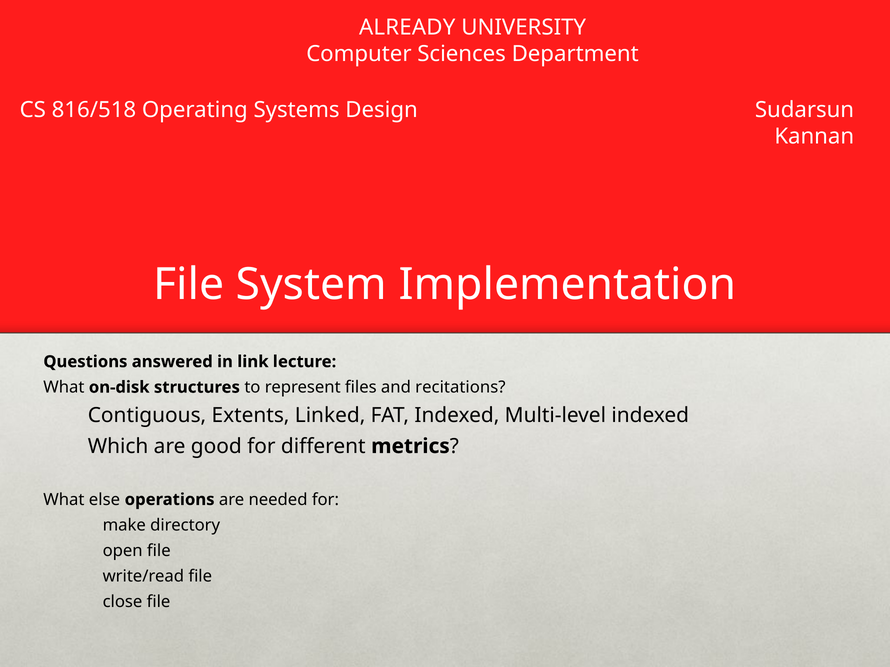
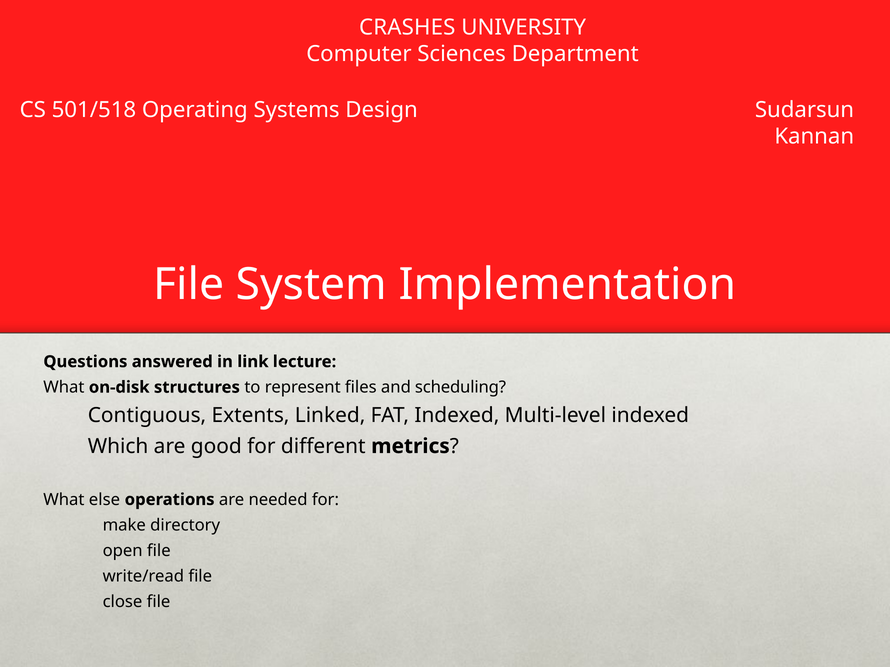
ALREADY: ALREADY -> CRASHES (407, 27)
816/518: 816/518 -> 501/518 (94, 110)
recitations: recitations -> scheduling (460, 388)
